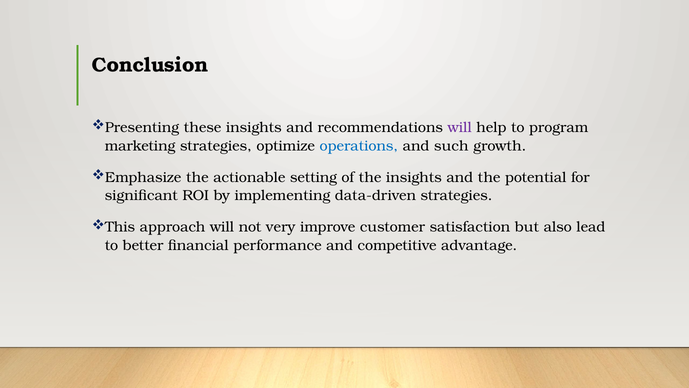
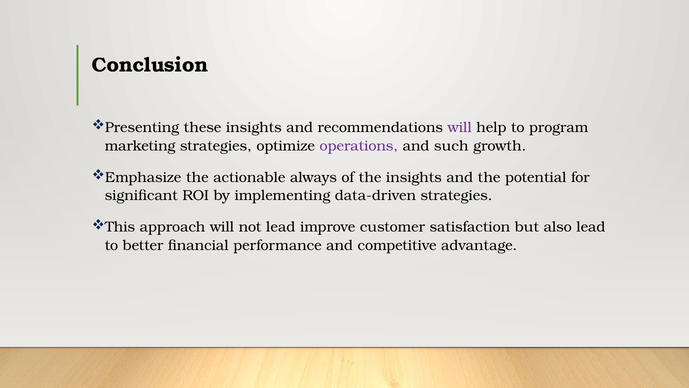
operations colour: blue -> purple (359, 146)
setting: setting -> always (313, 177)
not very: very -> lead (281, 227)
